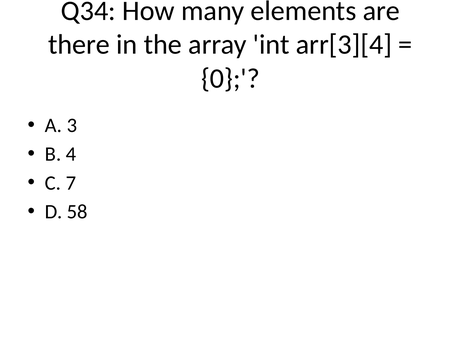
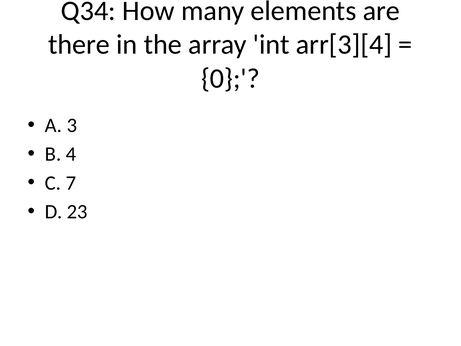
58: 58 -> 23 (77, 211)
